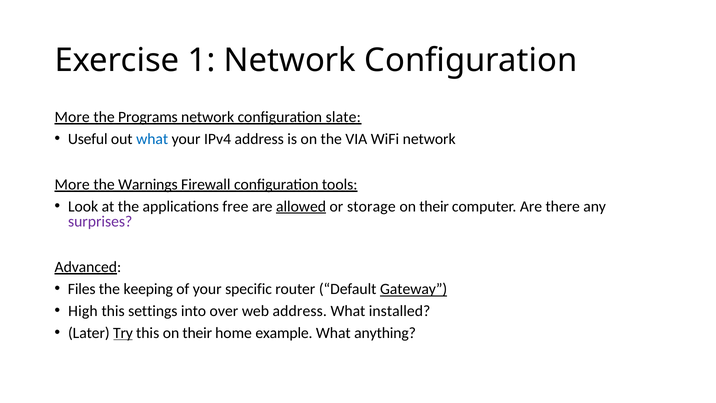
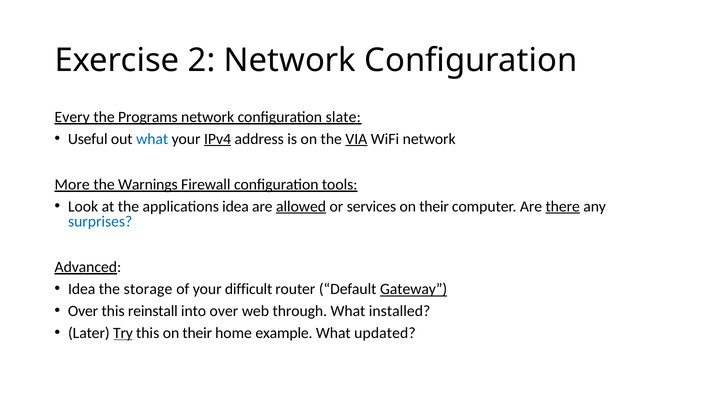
1: 1 -> 2 (202, 60)
More: More -> Every (72, 117)
IPv4 underline: none -> present (218, 139)
VIA underline: none -> present (356, 139)
applications free: free -> idea (236, 206)
storage: storage -> services (372, 206)
there underline: none -> present (563, 206)
surprises colour: purple -> blue (100, 222)
Files: Files -> Idea (82, 289)
keeping: keeping -> storage (148, 289)
specific: specific -> difficult (249, 289)
High: High -> Over (83, 311)
settings: settings -> reinstall (153, 311)
web address: address -> through (300, 311)
anything: anything -> updated (385, 333)
